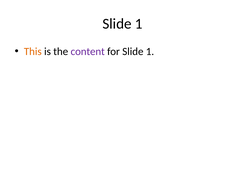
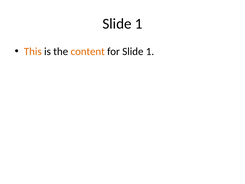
content colour: purple -> orange (88, 51)
